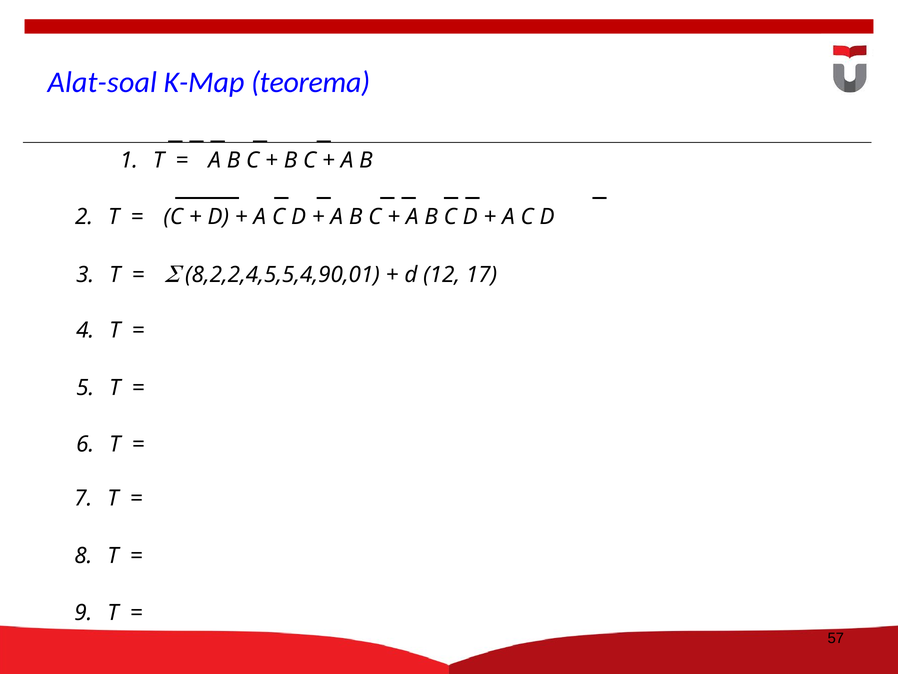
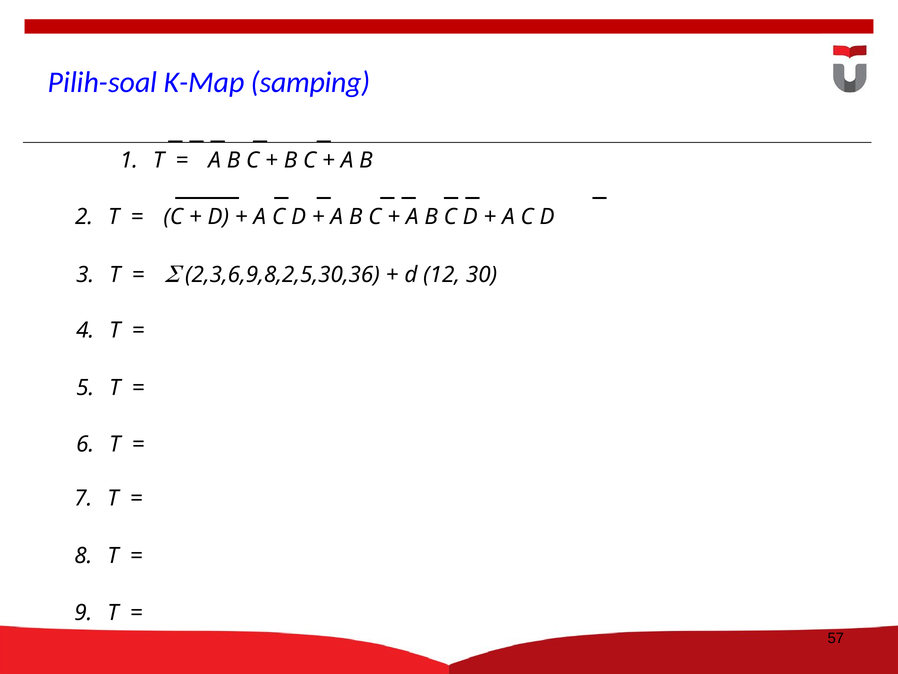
Alat-soal: Alat-soal -> Pilih-soal (103, 82)
teorema: teorema -> samping (311, 82)
8,2,2,4,5,5,4,90,01: 8,2,2,4,5,5,4,90,01 -> 2,3,6,9,8,2,5,30,36 (282, 274)
17: 17 -> 30 (482, 274)
